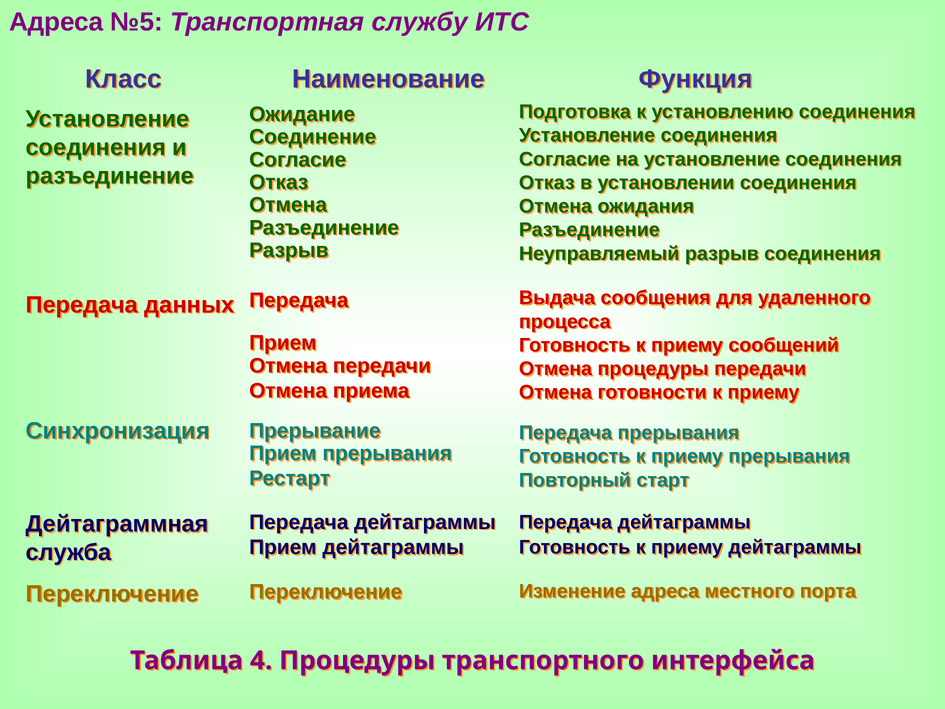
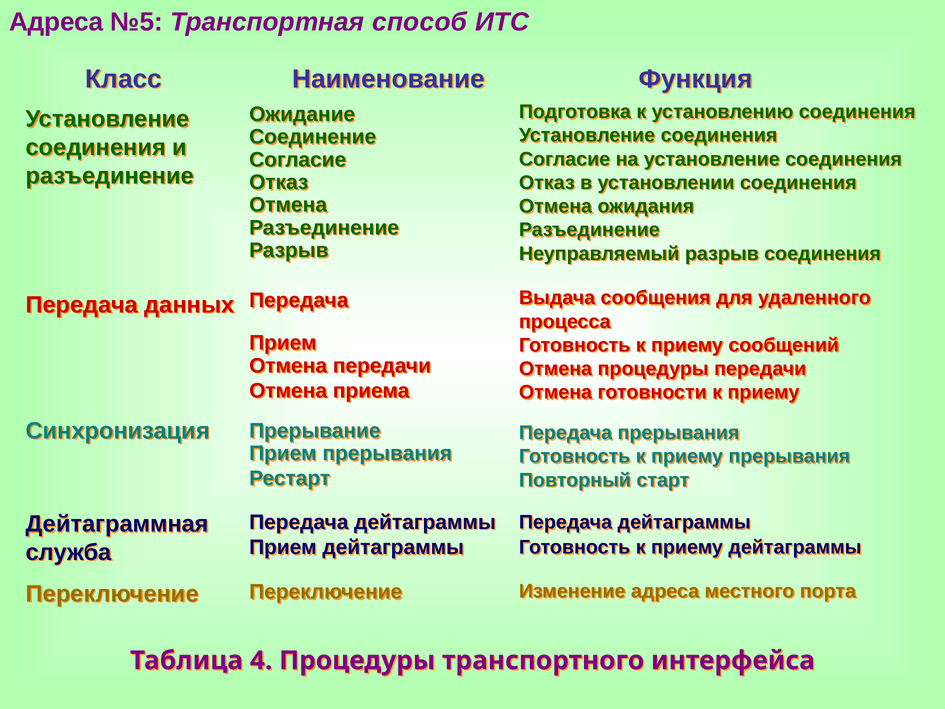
службу: службу -> способ (420, 22)
